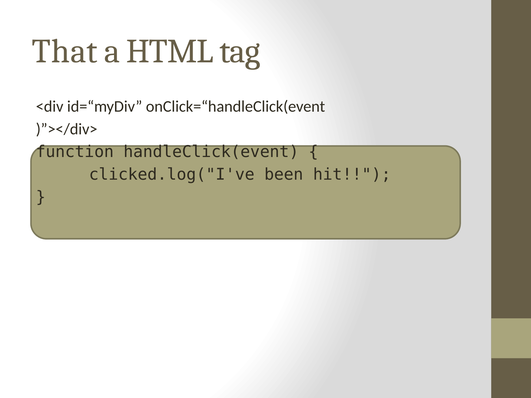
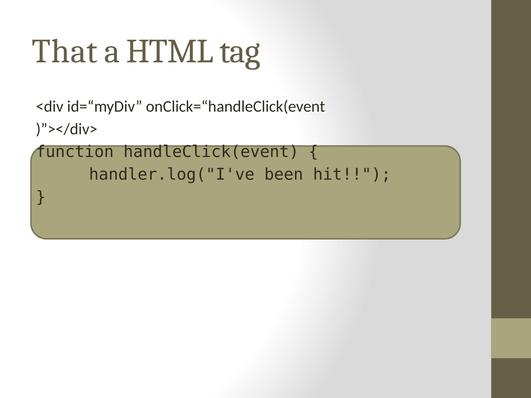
clicked.log("I've: clicked.log("I've -> handler.log("I've (172, 175)
